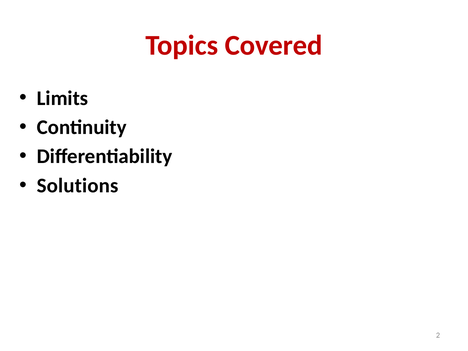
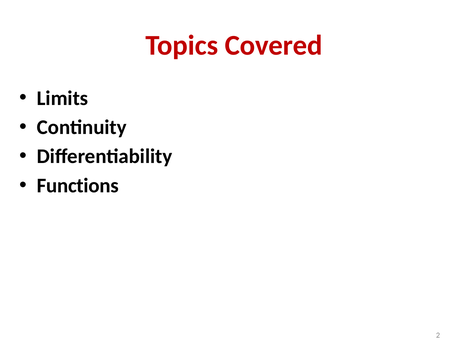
Solutions: Solutions -> Functions (78, 186)
